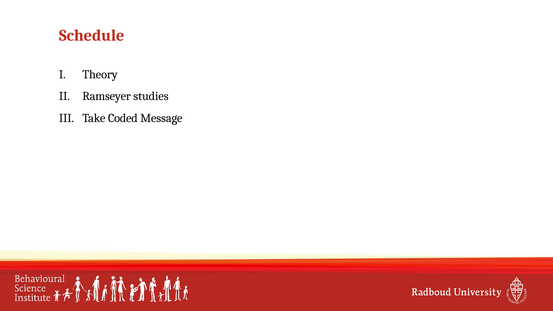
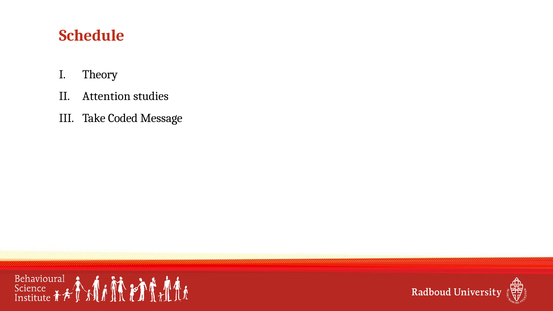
Ramseyer: Ramseyer -> Attention (106, 96)
